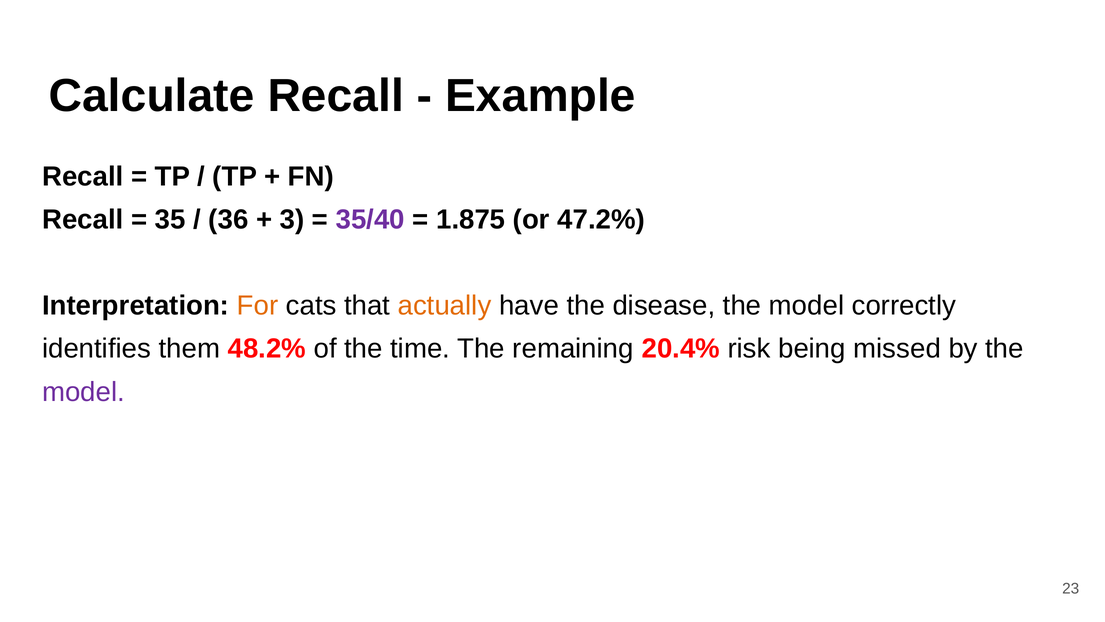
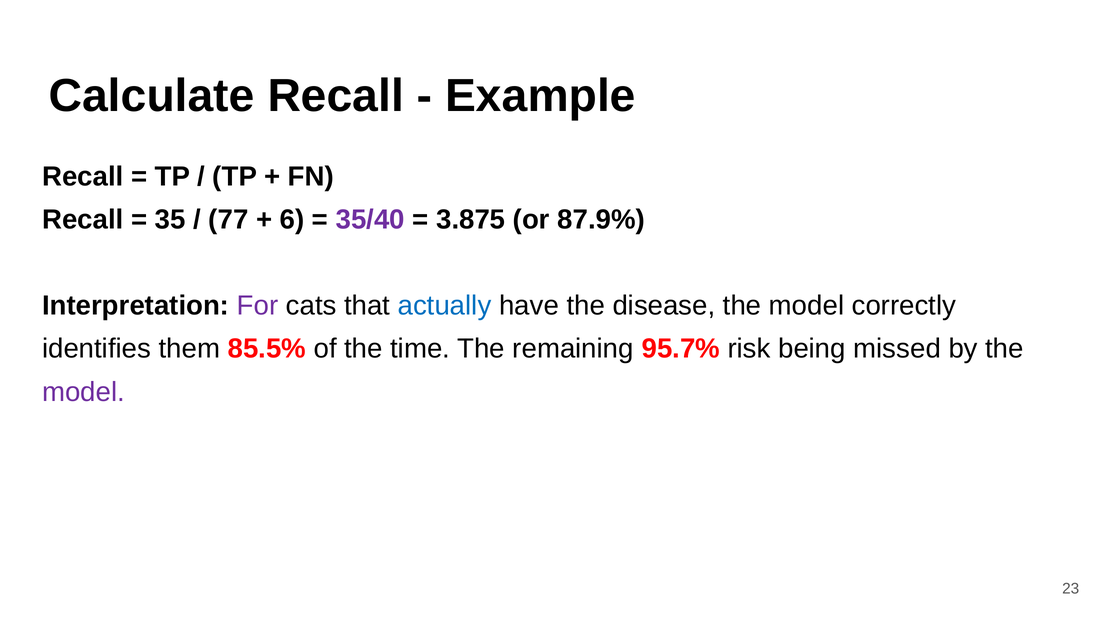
36: 36 -> 77 (228, 219)
3: 3 -> 6 (292, 219)
1.875: 1.875 -> 3.875 (471, 219)
47.2%: 47.2% -> 87.9% (601, 219)
For colour: orange -> purple (258, 306)
actually colour: orange -> blue (445, 306)
48.2%: 48.2% -> 85.5% (267, 349)
20.4%: 20.4% -> 95.7% (681, 349)
